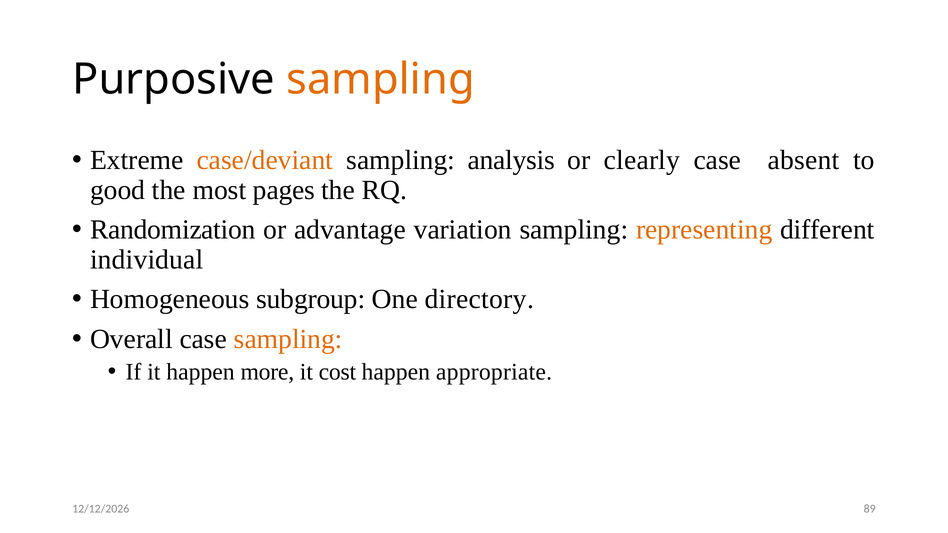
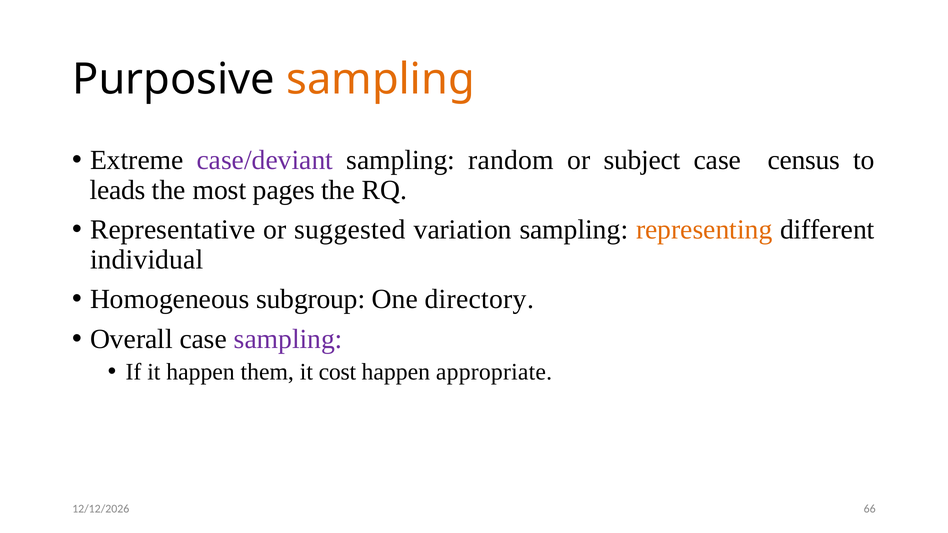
case/deviant colour: orange -> purple (265, 160)
analysis: analysis -> random (511, 160)
clearly: clearly -> subject (642, 160)
absent: absent -> census (804, 160)
good: good -> leads (118, 190)
Randomization: Randomization -> Representative (173, 230)
advantage: advantage -> suggested (350, 230)
sampling colour: orange -> purple (288, 339)
more: more -> them (267, 372)
89: 89 -> 66 (870, 509)
